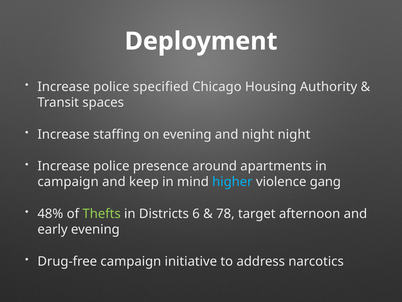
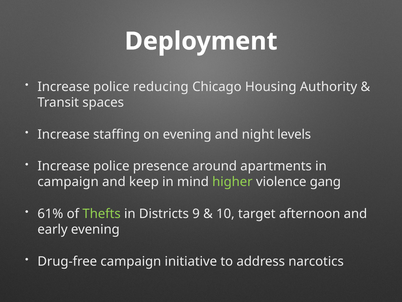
specified: specified -> reducing (161, 87)
night night: night -> levels (294, 134)
higher colour: light blue -> light green (232, 182)
48%: 48% -> 61% (50, 213)
6: 6 -> 9 (196, 213)
78: 78 -> 10 (225, 213)
